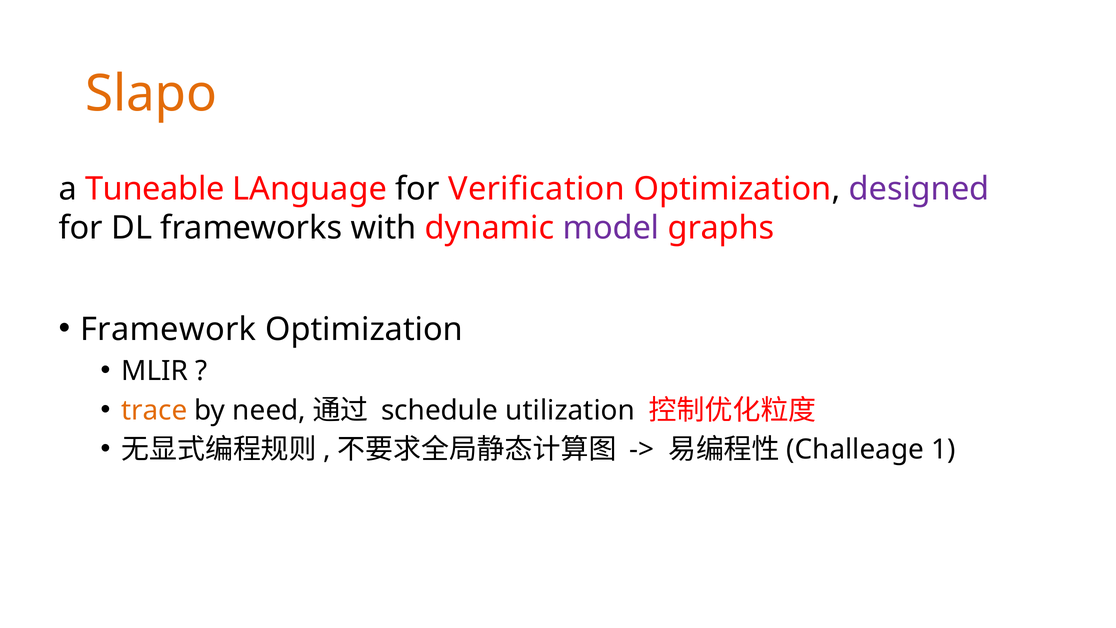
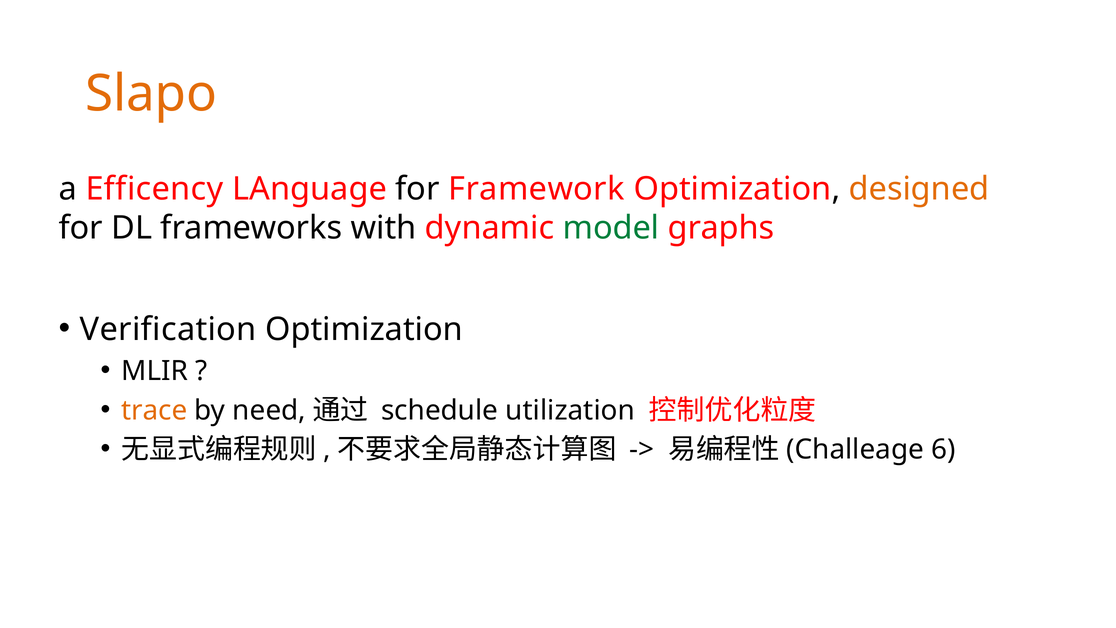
Tuneable: Tuneable -> Efficency (154, 189)
Verification: Verification -> Framework (537, 189)
designed colour: purple -> orange (919, 189)
model colour: purple -> green (611, 228)
Framework: Framework -> Verification (168, 329)
1: 1 -> 6 (943, 450)
